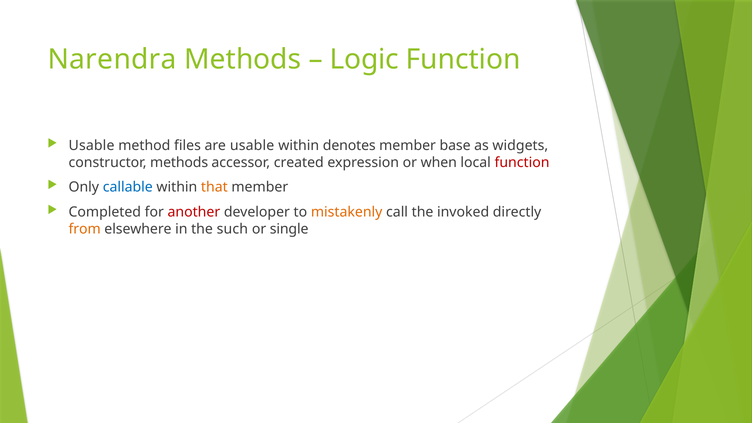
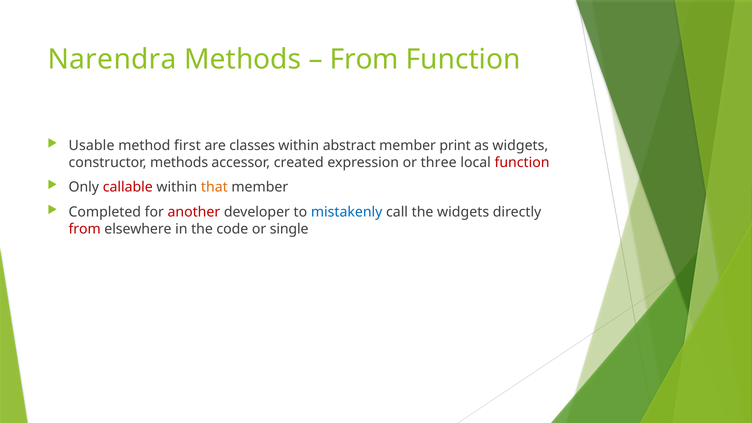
Logic: Logic -> From (364, 59)
files: files -> first (187, 146)
are usable: usable -> classes (252, 146)
denotes: denotes -> abstract (349, 146)
base: base -> print (455, 146)
when: when -> three (439, 162)
callable colour: blue -> red (128, 187)
mistakenly colour: orange -> blue (347, 212)
the invoked: invoked -> widgets (463, 212)
from colour: orange -> red (85, 229)
such: such -> code (232, 229)
